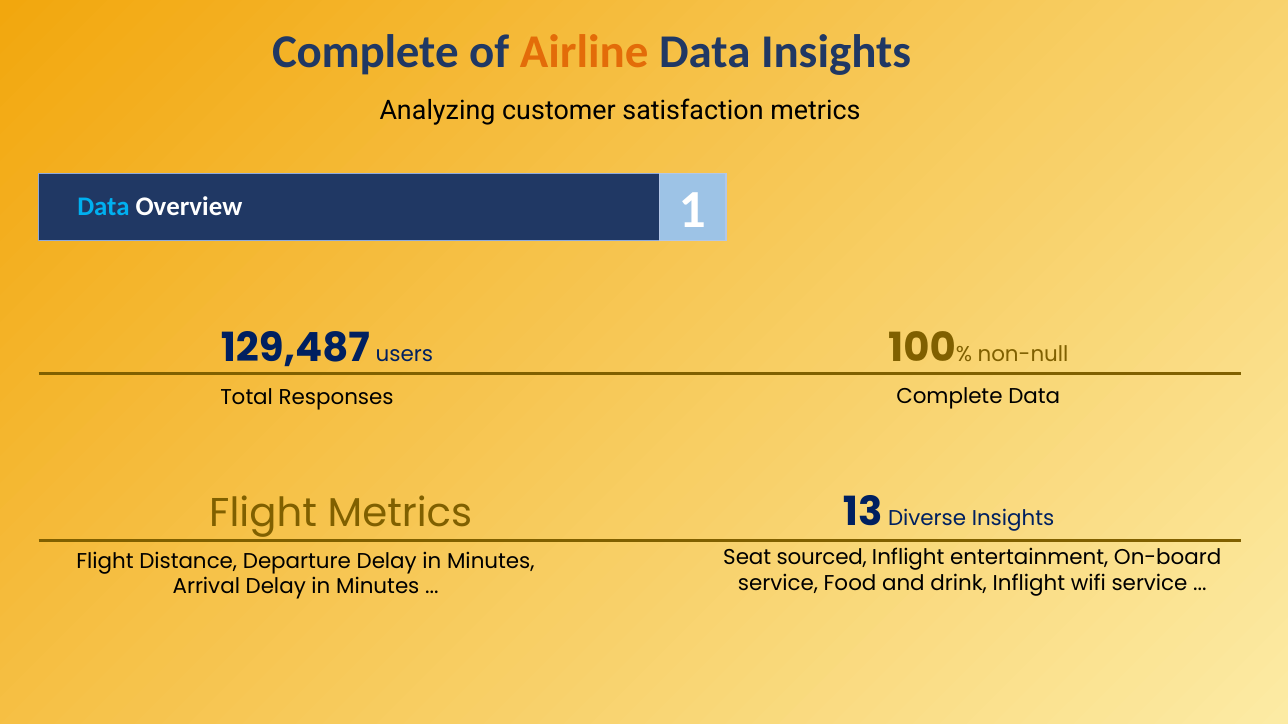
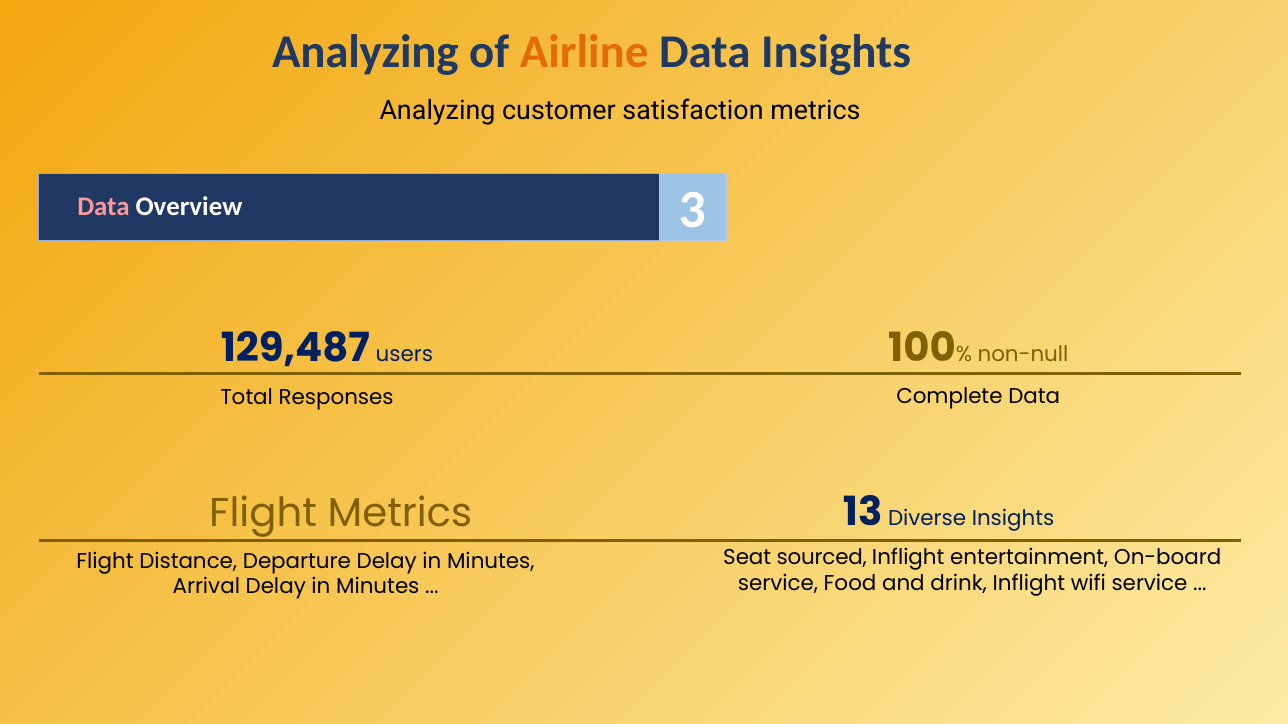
Complete: Complete -> Analyzing (365, 52)
Data colour: light blue -> pink (103, 206)
1: 1 -> 3 (692, 210)
